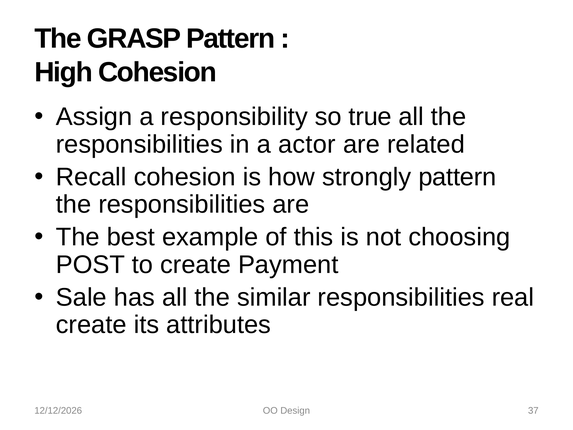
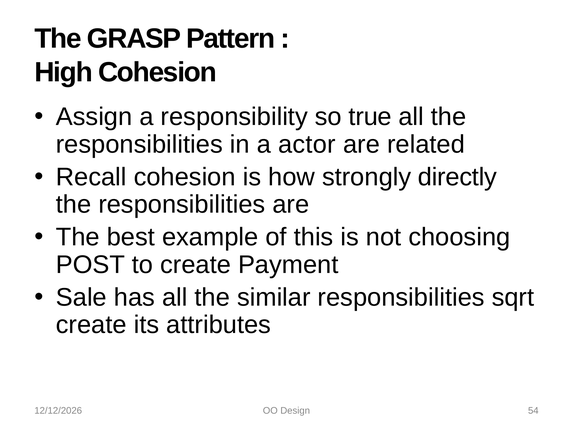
strongly pattern: pattern -> directly (457, 177)
real: real -> sqrt (513, 297)
37: 37 -> 54 (533, 410)
